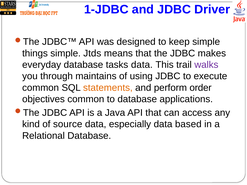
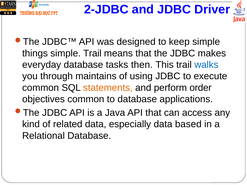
1-JDBC: 1-JDBC -> 2-JDBC (106, 9)
simple Jtds: Jtds -> Trail (92, 53)
tasks data: data -> then (142, 65)
walks colour: purple -> blue (206, 65)
source: source -> related (68, 124)
